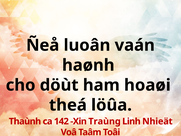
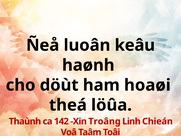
vaán: vaán -> keâu (135, 45)
Traùng: Traùng -> Troâng (104, 121)
Nhieät: Nhieät -> Chieán (157, 121)
